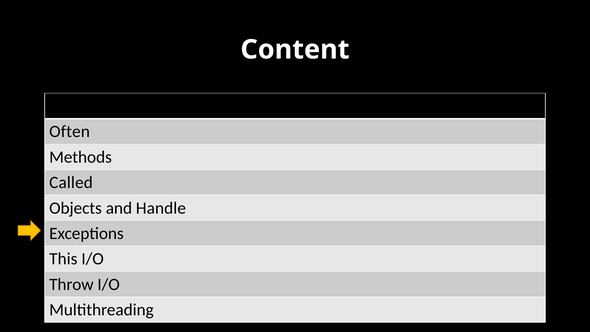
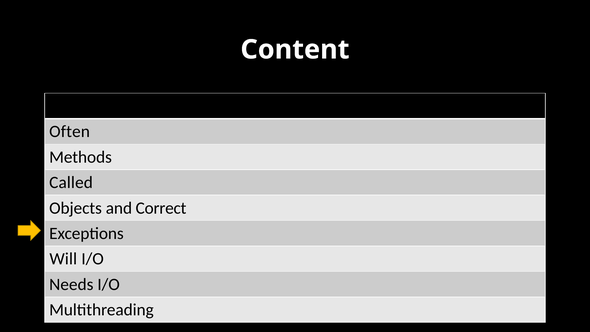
Handle: Handle -> Correct (161, 208)
This: This -> Will (63, 259)
Throw: Throw -> Needs (71, 284)
